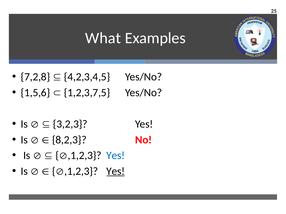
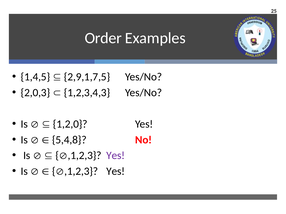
What: What -> Order (103, 38)
7,2,8: 7,2,8 -> 1,4,5 (35, 77)
4,2,3,4,5: 4,2,3,4,5 -> 2,9,1,7,5 (87, 77)
1,5,6: 1,5,6 -> 2,0,3 (35, 93)
1,2,3,7,5: 1,2,3,7,5 -> 1,2,3,4,3 (87, 93)
3,2,3: 3,2,3 -> 1,2,0 (70, 124)
8,2,3: 8,2,3 -> 5,4,8 (69, 140)
Yes colour: blue -> purple (116, 156)
Yes underline: present -> none (116, 172)
